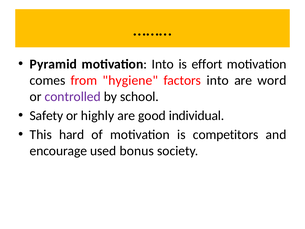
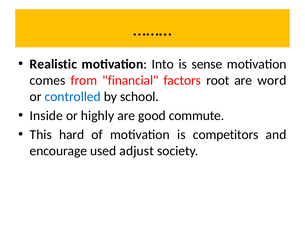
Pyramid: Pyramid -> Realistic (53, 64)
effort: effort -> sense (207, 64)
hygiene: hygiene -> financial (130, 80)
factors into: into -> root (218, 80)
controlled colour: purple -> blue (73, 97)
Safety: Safety -> Inside (46, 116)
individual: individual -> commute (197, 116)
bonus: bonus -> adjust (137, 151)
